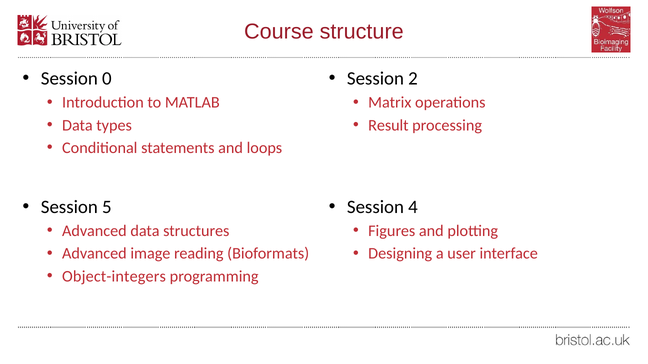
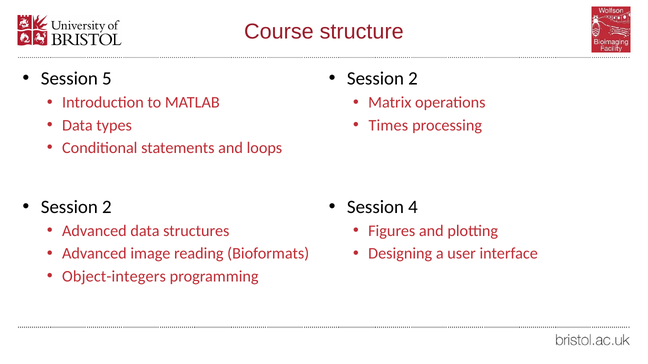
0: 0 -> 5 (107, 79)
Result: Result -> Times (388, 125)
5: 5 -> 2 (107, 207)
